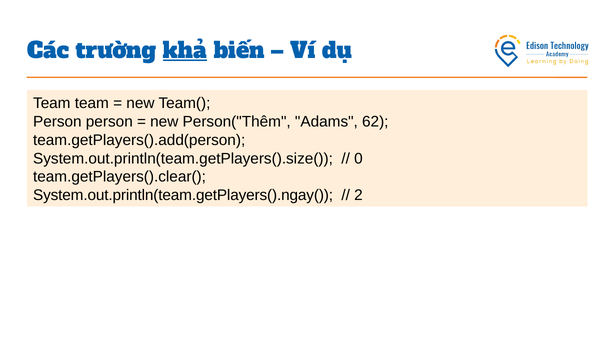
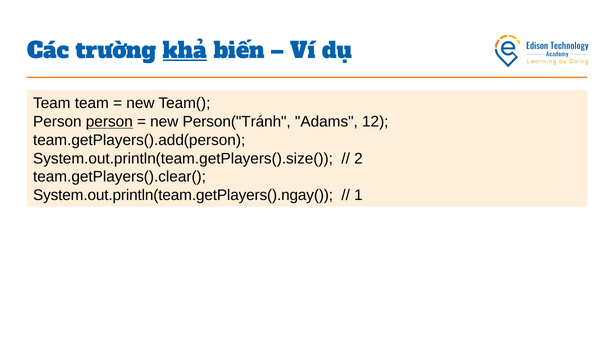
person underline: none -> present (109, 122)
Person("Thêm: Person("Thêm -> Person("Tránh (237, 122)
62: 62 -> 12 (375, 122)
0: 0 -> 2 (358, 159)
2: 2 -> 1 (358, 195)
